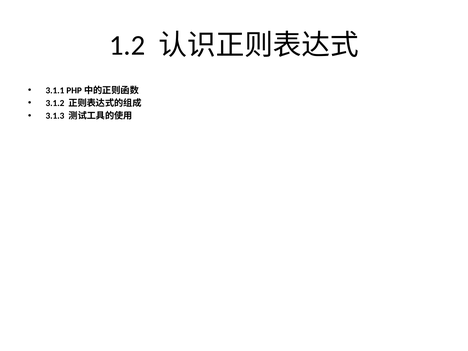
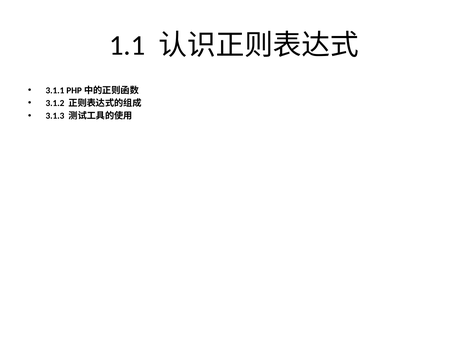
1.2: 1.2 -> 1.1 (127, 45)
